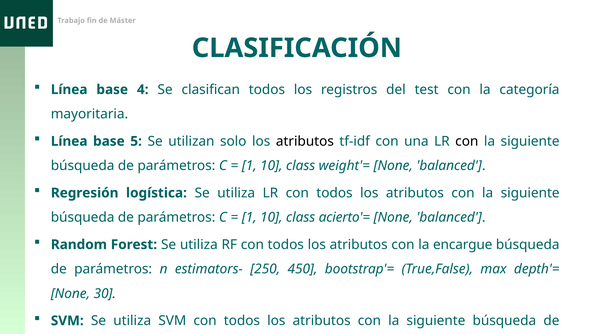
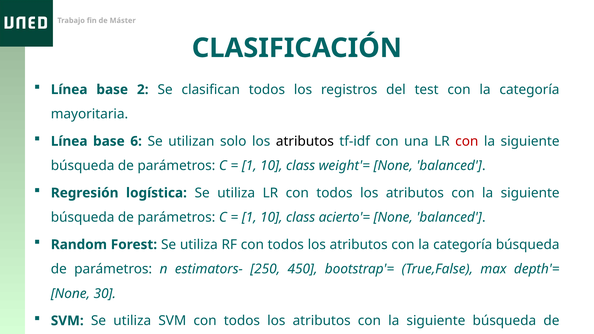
4: 4 -> 2 (143, 90)
5: 5 -> 6 (136, 141)
con colour: black -> red (467, 141)
atributos con la encargue: encargue -> categoría (463, 245)
